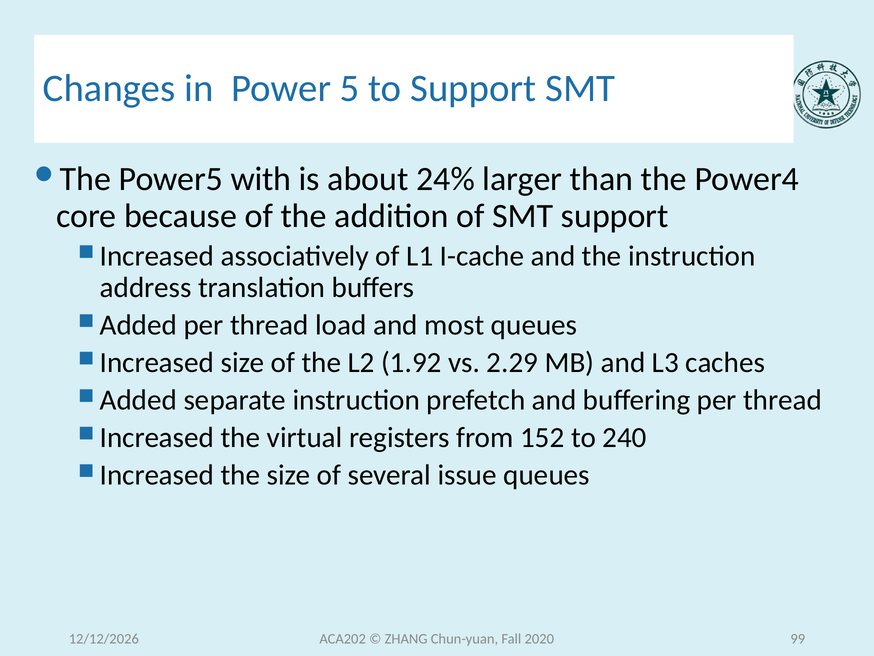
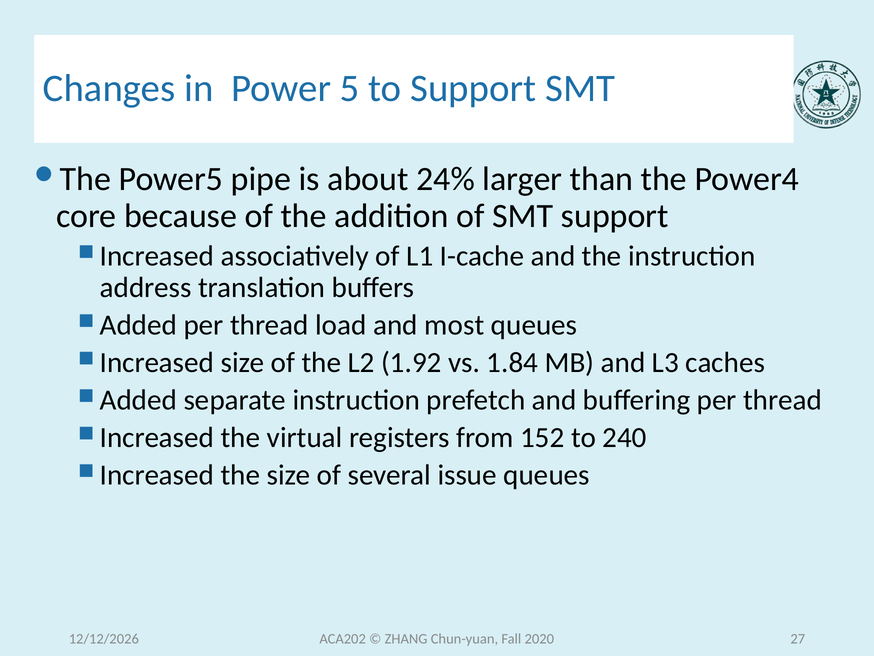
with: with -> pipe (261, 179)
2.29: 2.29 -> 1.84 (512, 362)
99: 99 -> 27 (798, 638)
